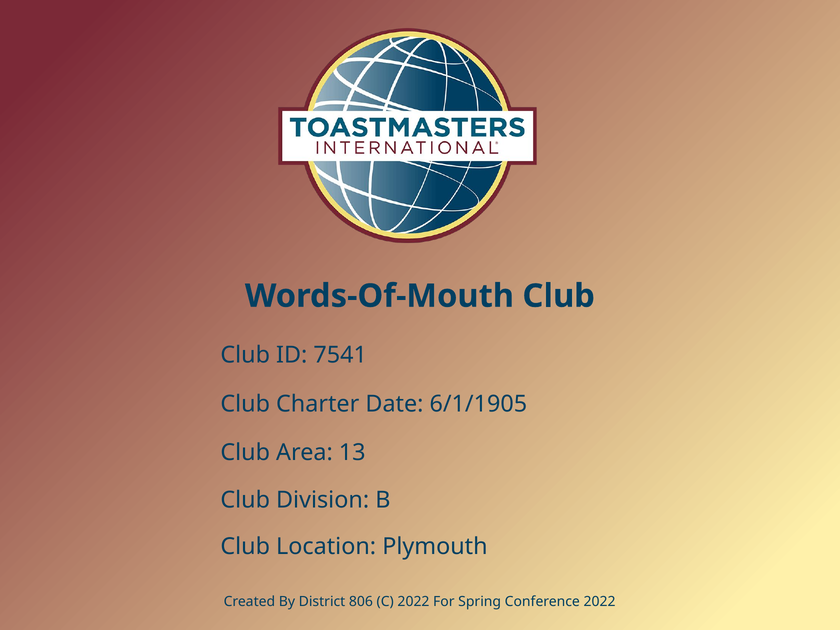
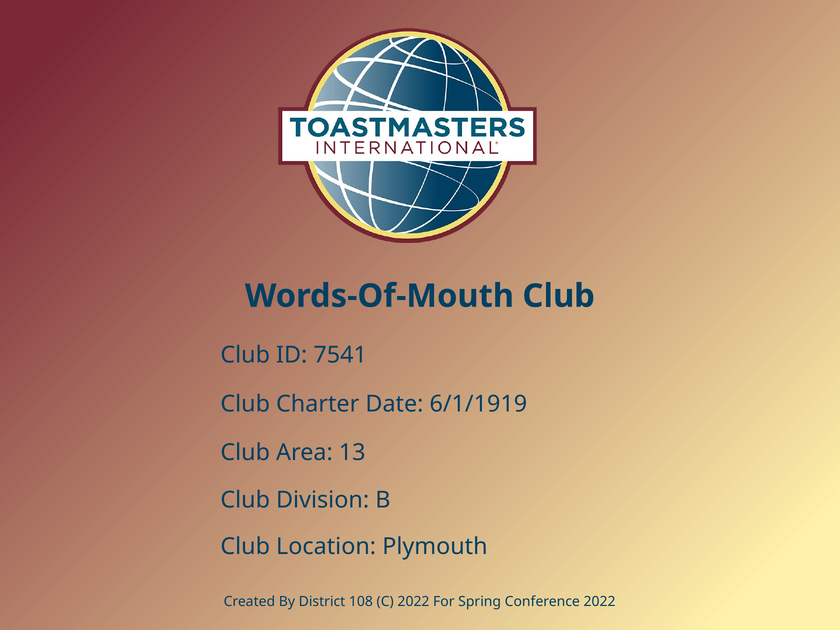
6/1/1905: 6/1/1905 -> 6/1/1919 (478, 404)
806: 806 -> 108 (361, 602)
